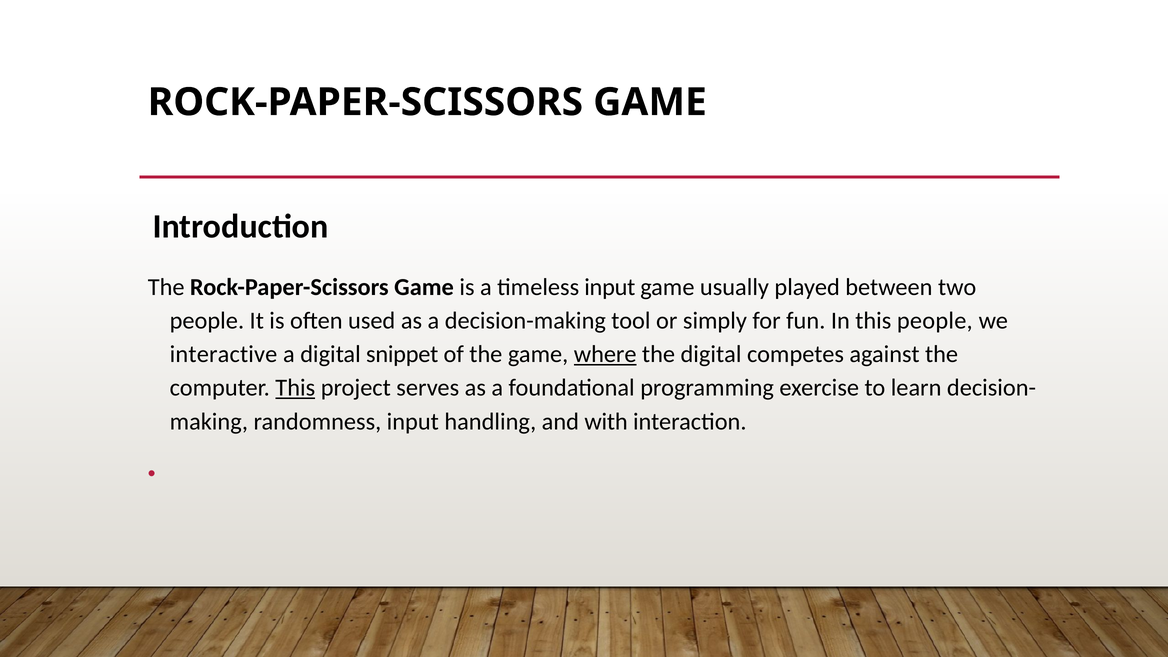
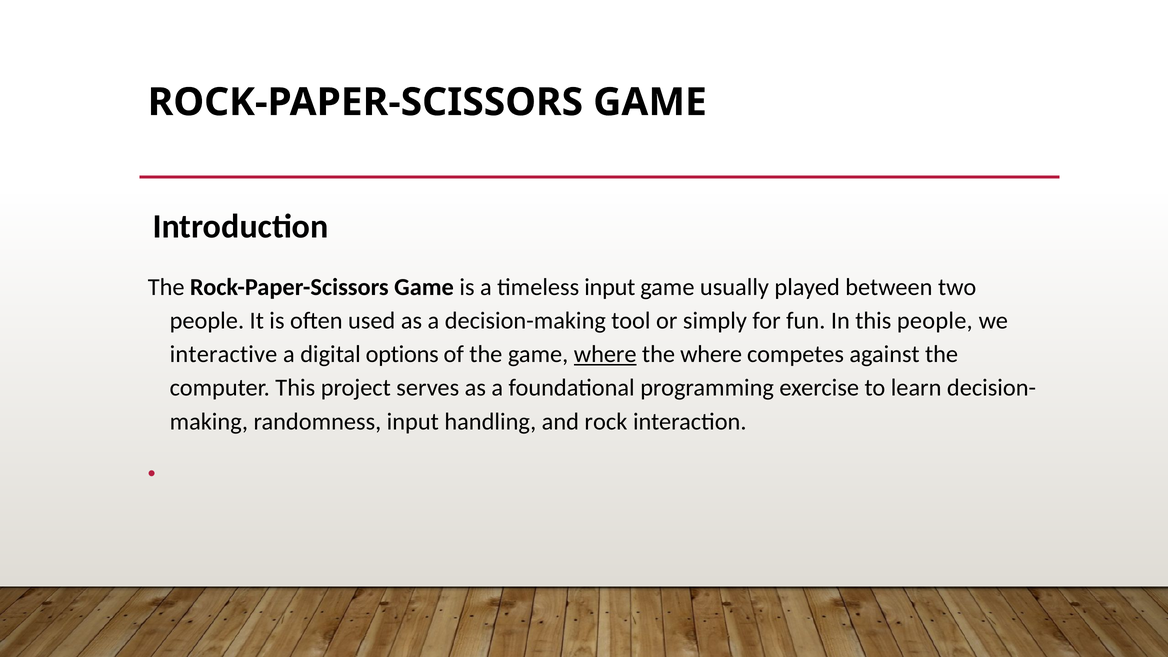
snippet: snippet -> options (402, 354)
the digital: digital -> where (711, 354)
This underline: present -> none (295, 388)
with: with -> rock (606, 422)
